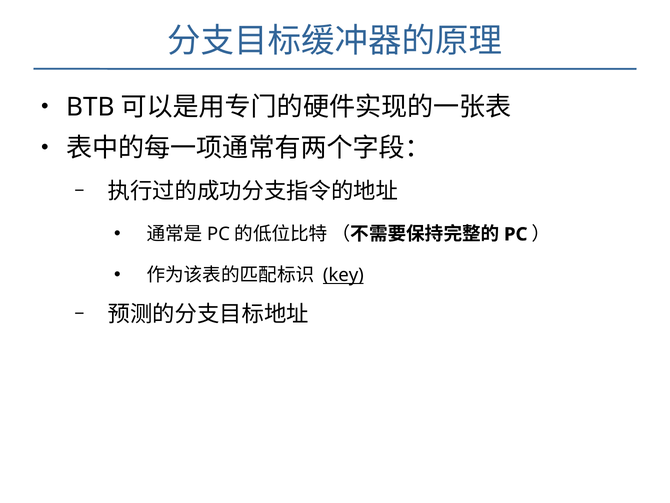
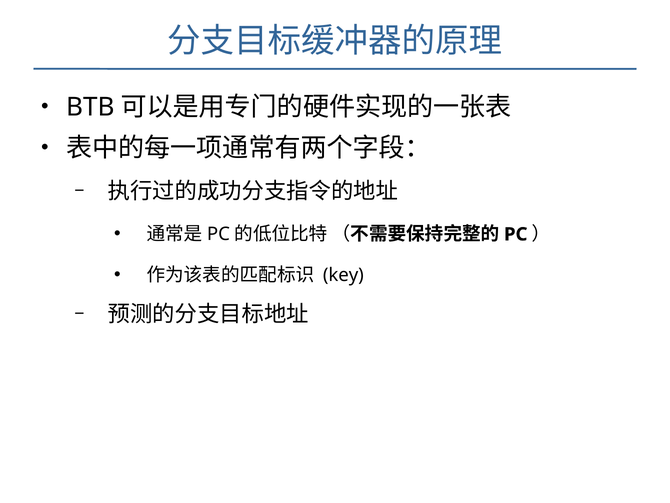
key underline: present -> none (343, 275)
